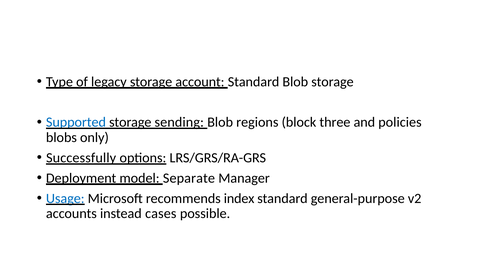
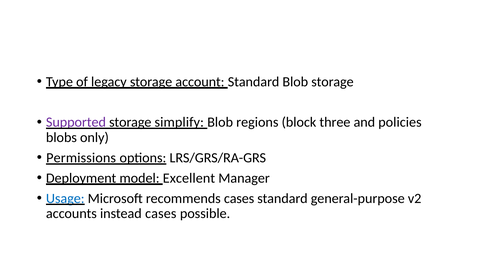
Supported colour: blue -> purple (76, 122)
sending: sending -> simplify (179, 122)
Successfully: Successfully -> Permissions (81, 158)
Separate: Separate -> Excellent (189, 178)
recommends index: index -> cases (239, 199)
